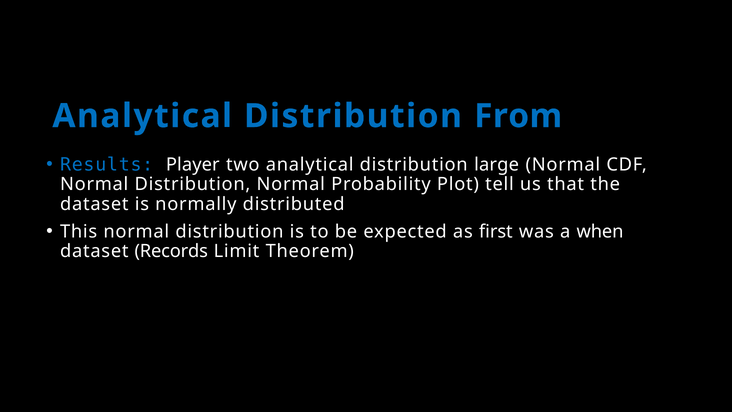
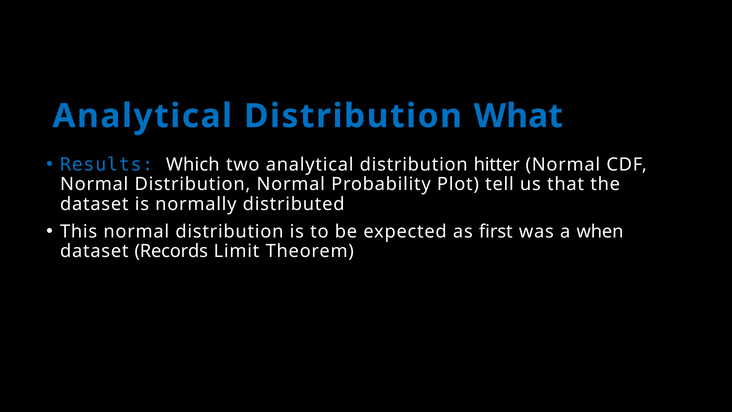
From: From -> What (518, 116)
Player: Player -> Which (193, 164)
large: large -> hitter (497, 164)
